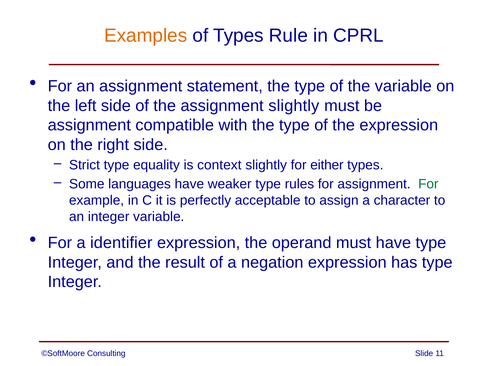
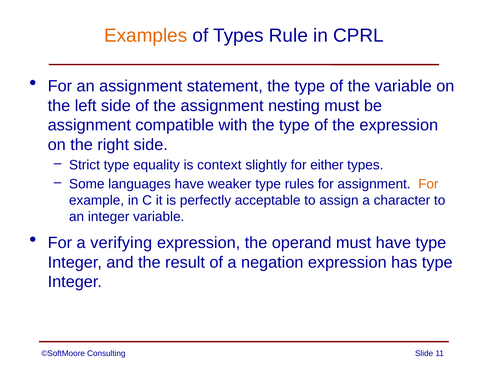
assignment slightly: slightly -> nesting (294, 106)
For colour: green -> orange (428, 184)
identifier: identifier -> verifying (121, 243)
